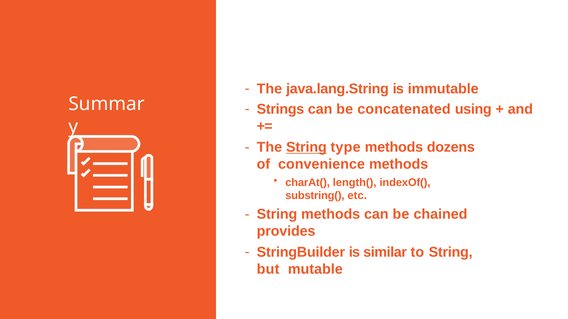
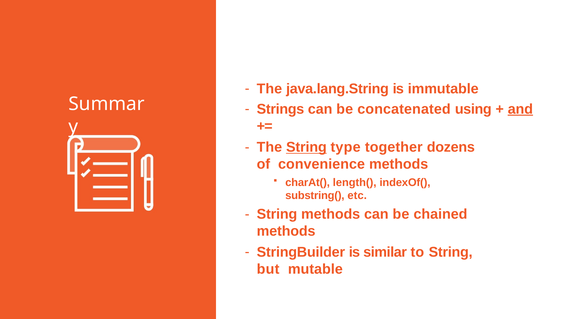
and underline: none -> present (520, 109)
type methods: methods -> together (394, 147)
provides: provides -> methods (286, 232)
